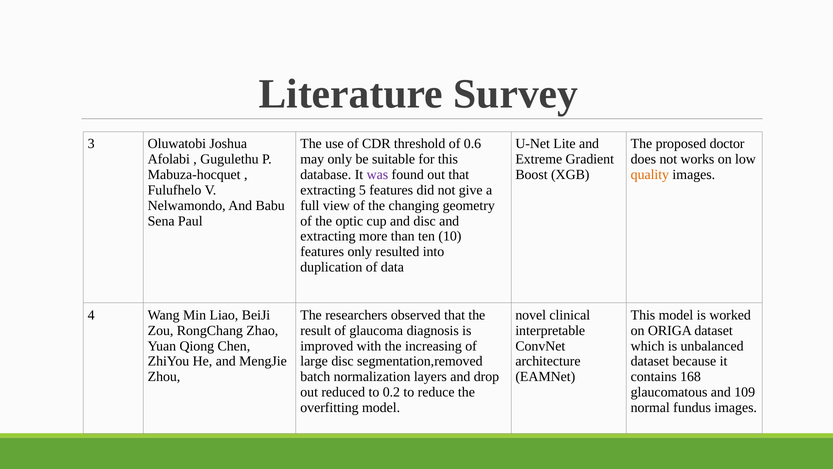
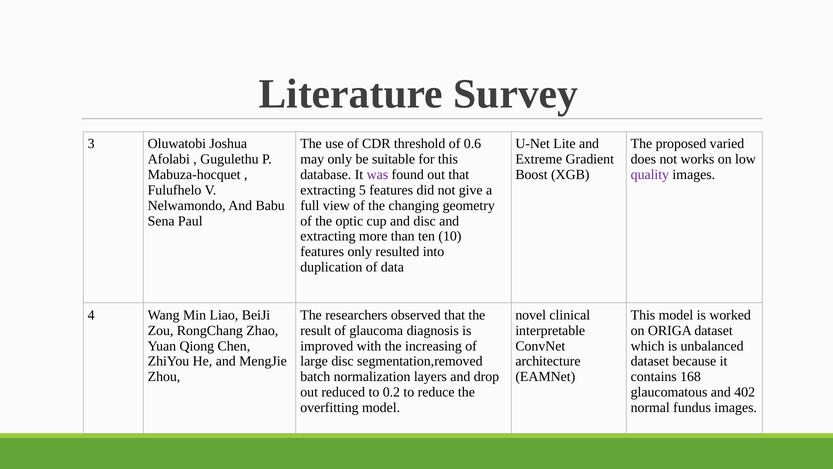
doctor: doctor -> varied (727, 144)
quality colour: orange -> purple (650, 174)
109: 109 -> 402 (745, 392)
